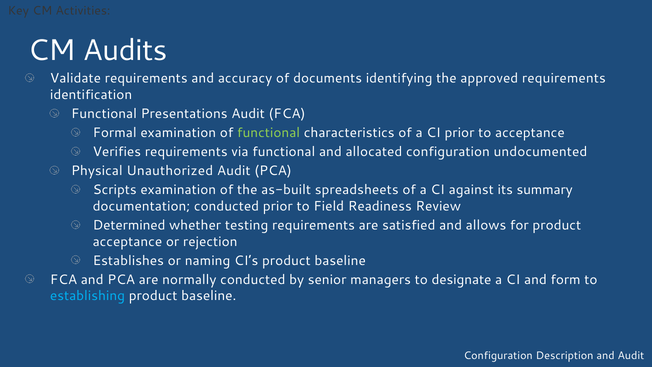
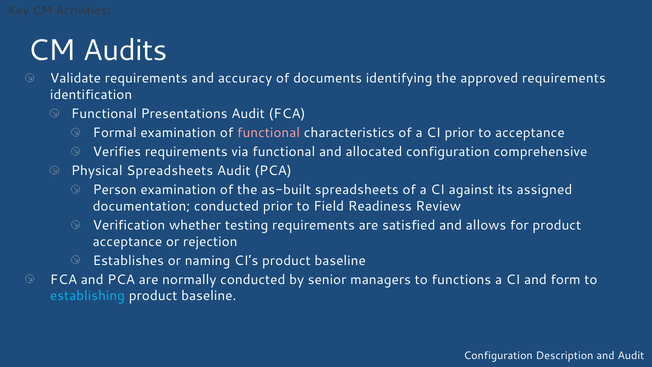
functional colour: light green -> pink (269, 133)
undocumented: undocumented -> comprehensive (540, 152)
Physical Unauthorized: Unauthorized -> Spreadsheets (170, 171)
Scripts: Scripts -> Person (115, 190)
summary: summary -> assigned (545, 190)
Determined: Determined -> Verification (129, 225)
designate: designate -> functions (461, 280)
